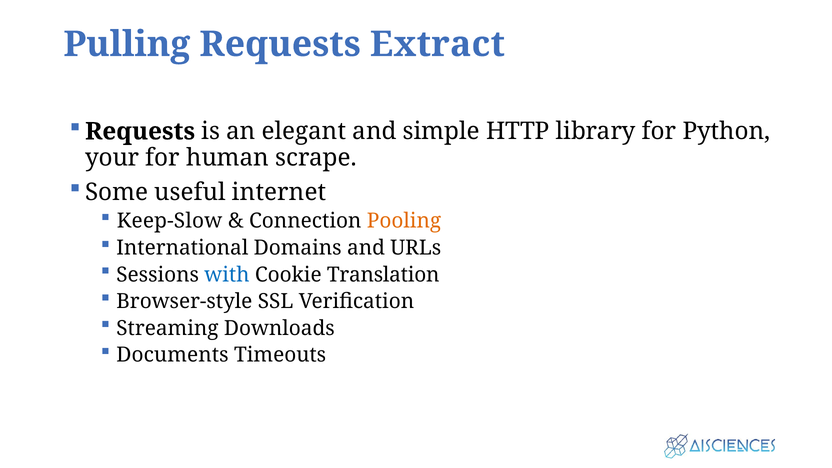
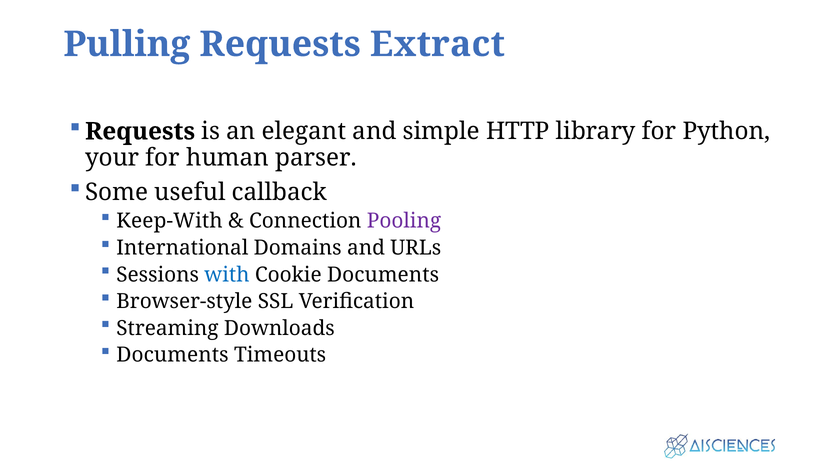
scrape: scrape -> parser (316, 158)
internet: internet -> callback (279, 192)
Keep-Slow: Keep-Slow -> Keep-With (170, 221)
Pooling colour: orange -> purple (404, 221)
Cookie Translation: Translation -> Documents (383, 275)
